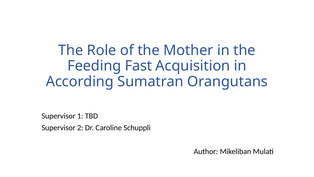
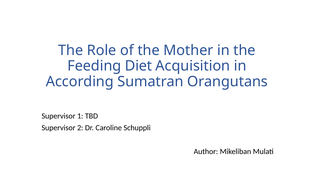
Fast: Fast -> Diet (138, 66)
